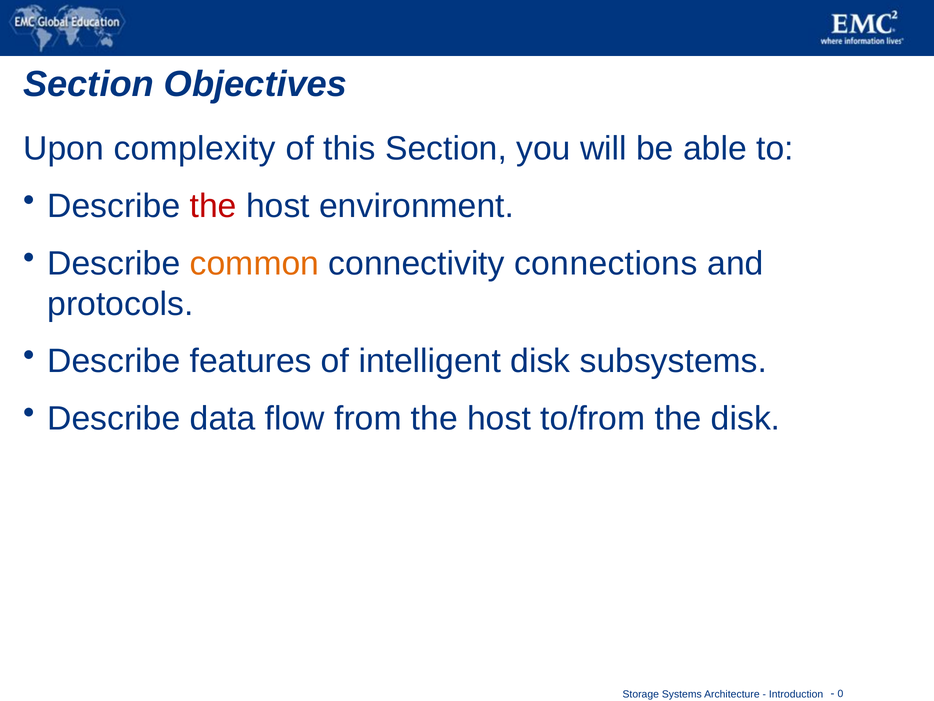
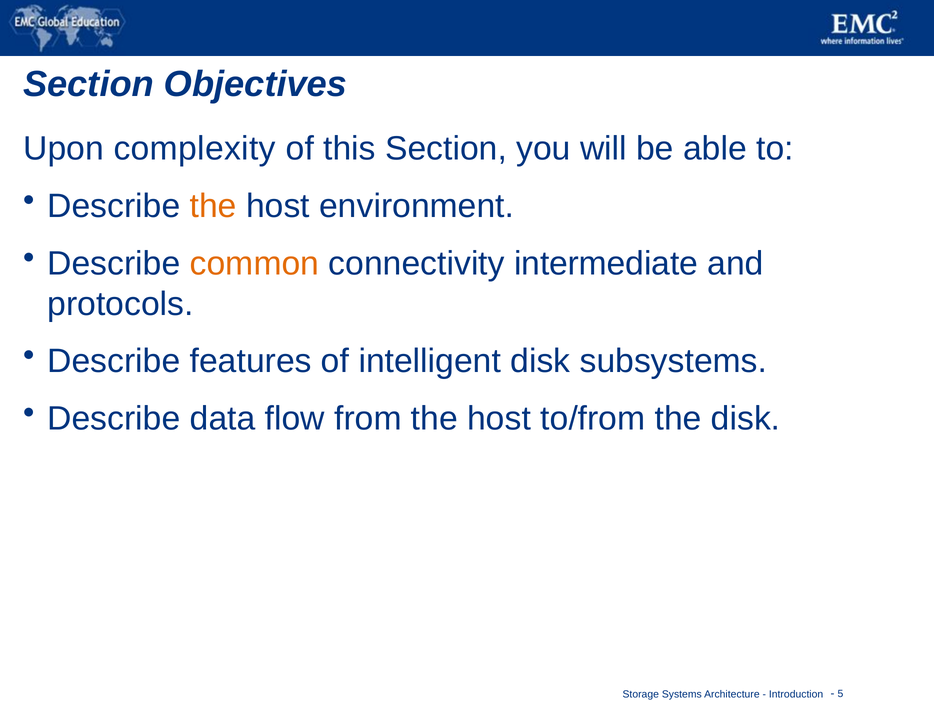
the colour: red -> orange (213, 206)
connections: connections -> intermediate (606, 263)
0: 0 -> 5 (840, 694)
